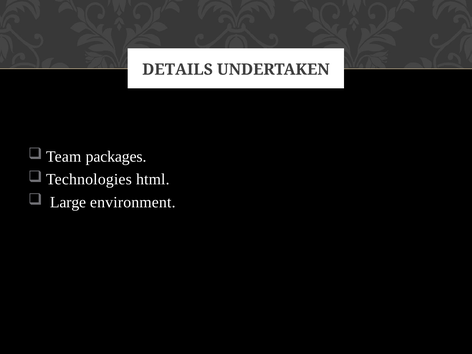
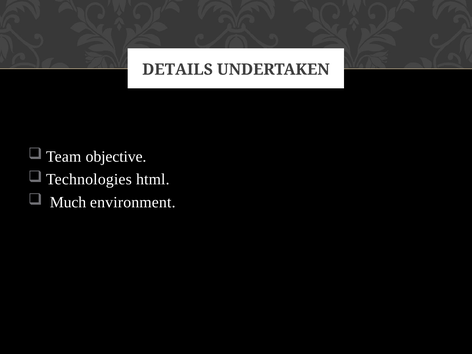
packages: packages -> objective (116, 157)
Large: Large -> Much (68, 202)
